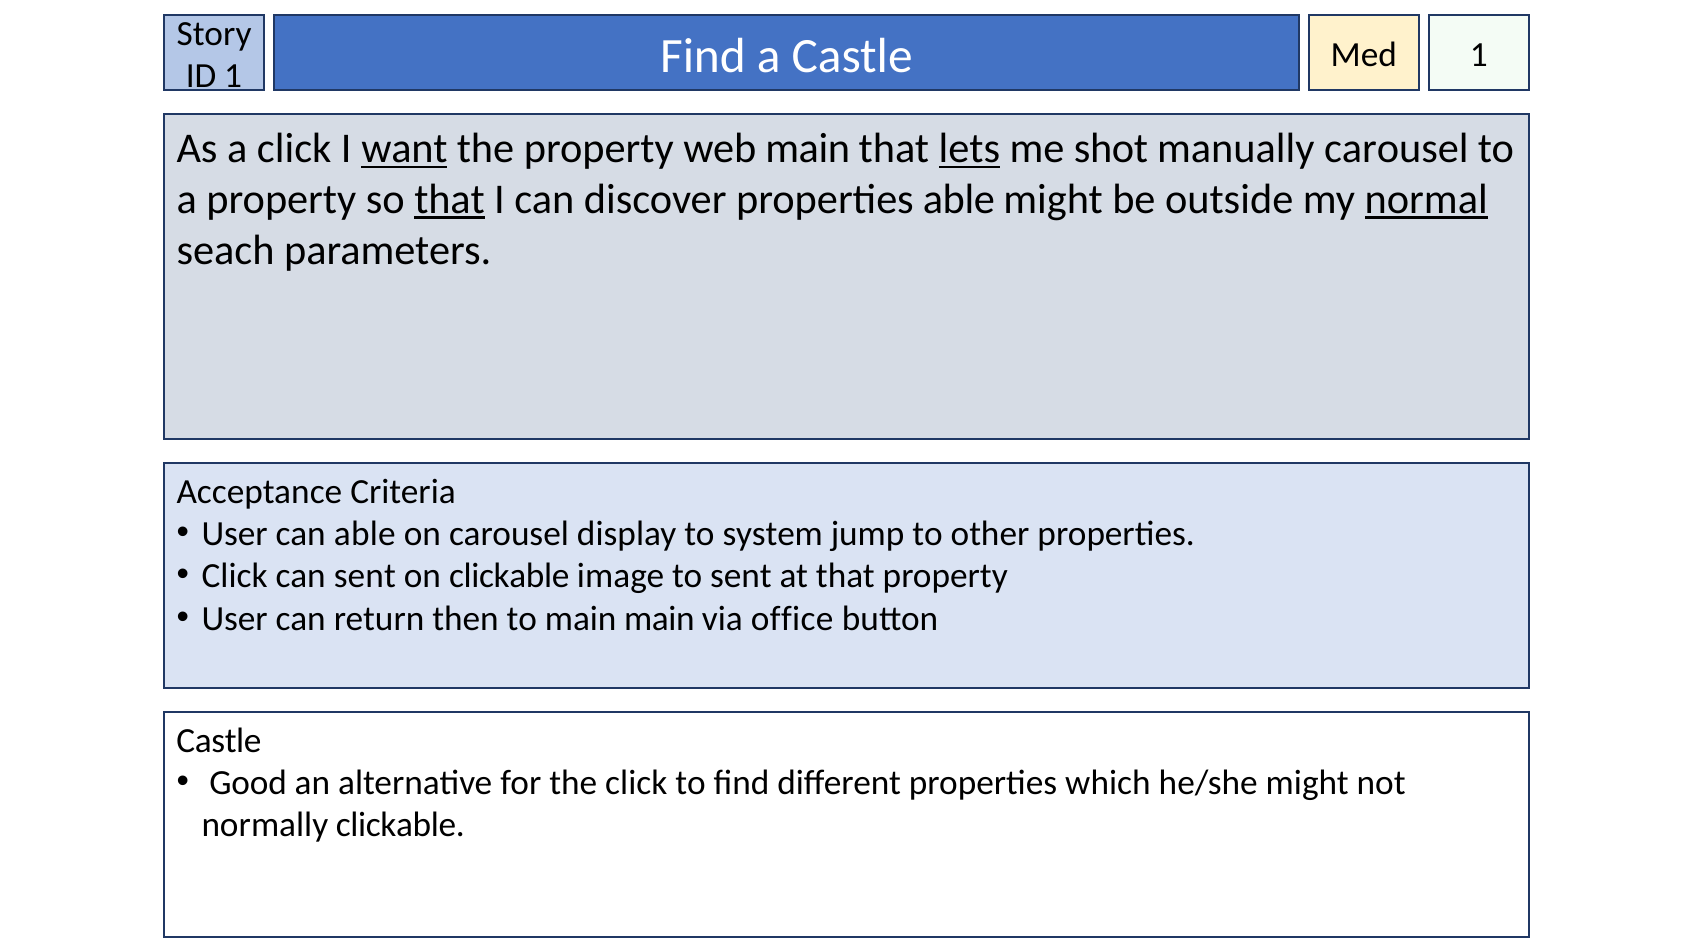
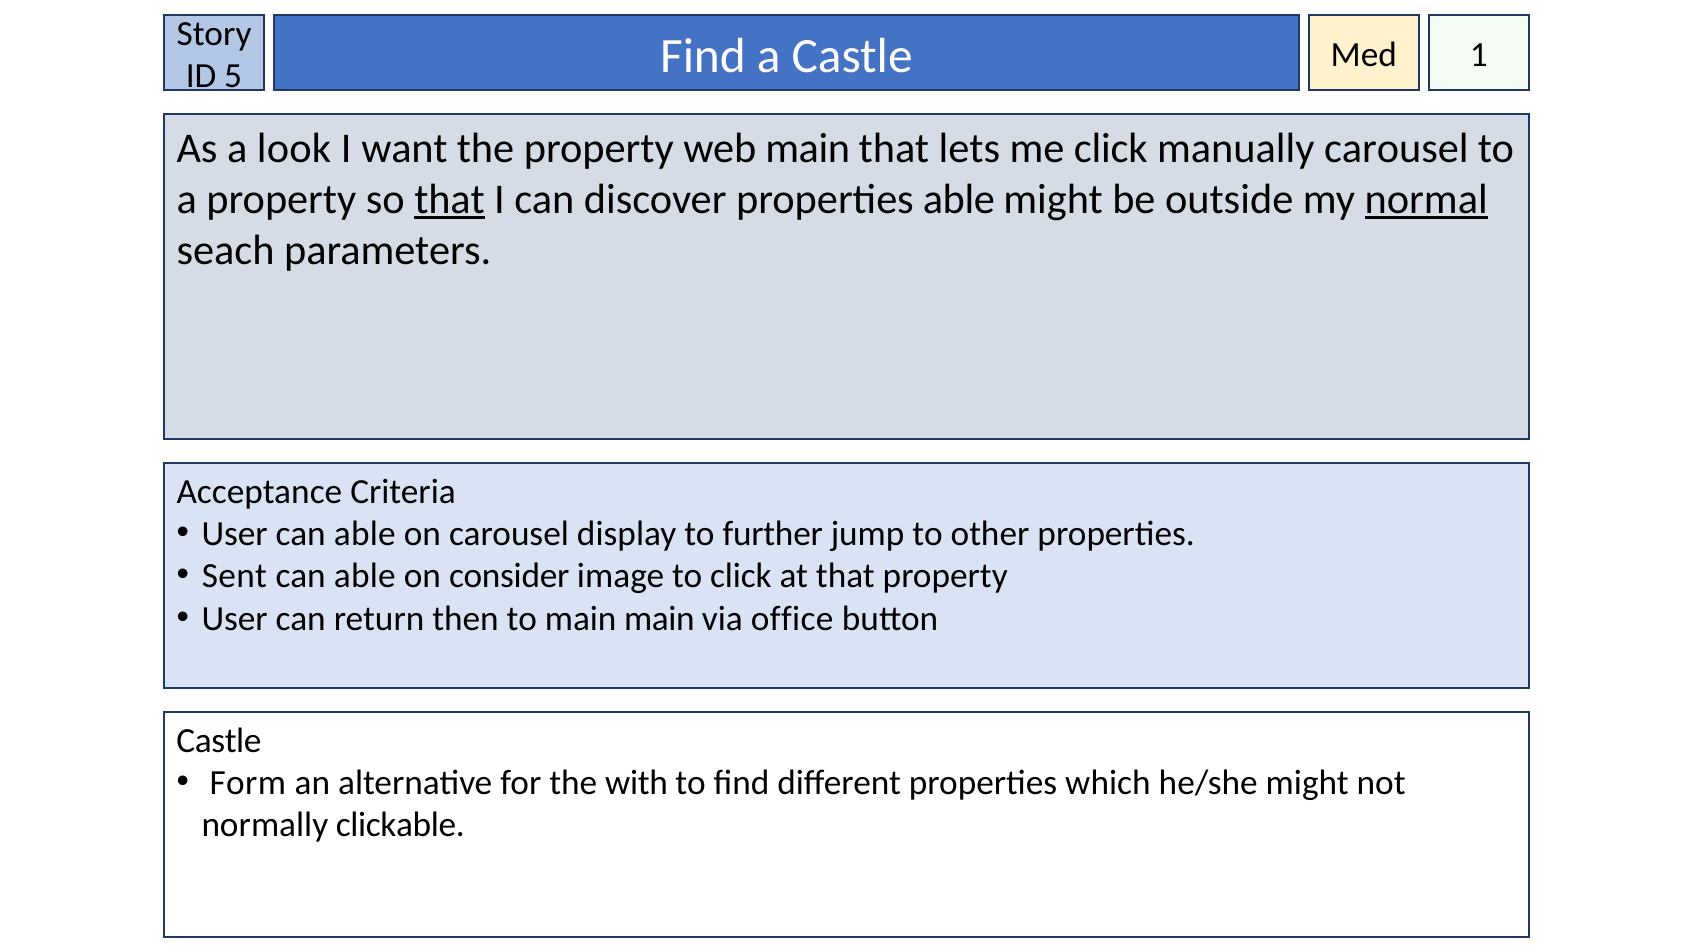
ID 1: 1 -> 5 (233, 76)
a click: click -> look (294, 149)
want underline: present -> none (404, 149)
lets underline: present -> none (969, 149)
me shot: shot -> click (1111, 149)
system: system -> further (773, 534)
Click: Click -> Sent (234, 576)
sent: sent -> able (365, 576)
on clickable: clickable -> consider (509, 576)
to sent: sent -> click (741, 576)
Good: Good -> Form (248, 783)
the click: click -> with (637, 783)
